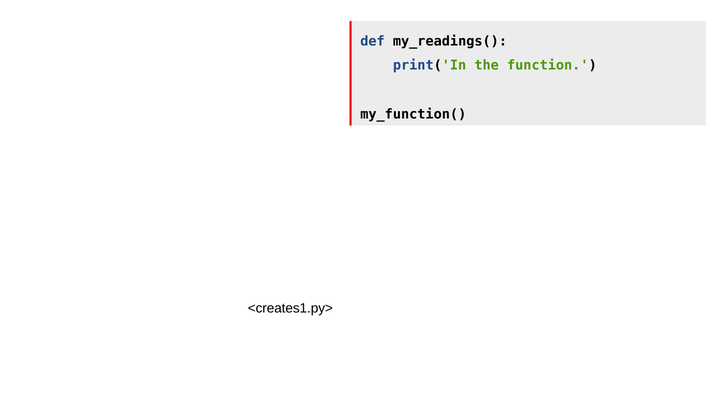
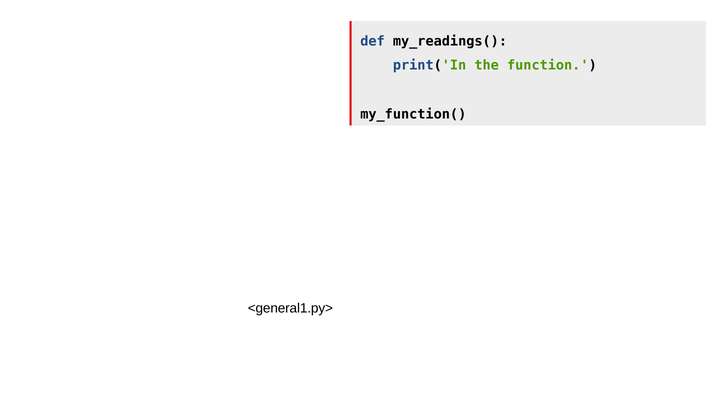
<creates1.py>: <creates1.py> -> <general1.py> (290, 309)
